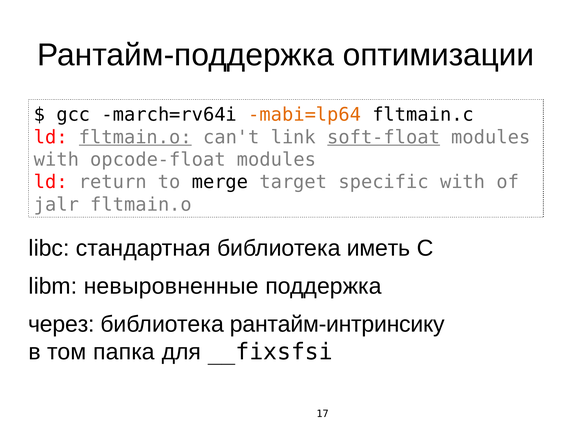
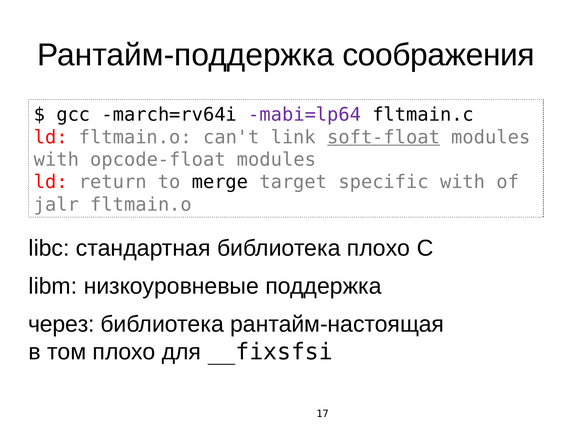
оптимизации: оптимизации -> соображения (439, 55)
mabi=lp64 colour: orange -> purple (305, 115)
fltmain.o underline: present -> none (135, 137)
библиотека иметь: иметь -> плохо (378, 248)
невыровненные: невыровненные -> низкоуровневые (171, 286)
рантайм-интринсику: рантайм-интринсику -> рантайм-настоящая (337, 324)
том папка: папка -> плохо (124, 352)
